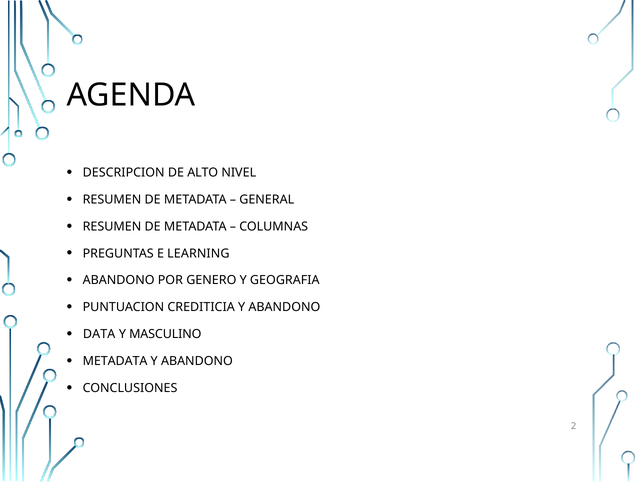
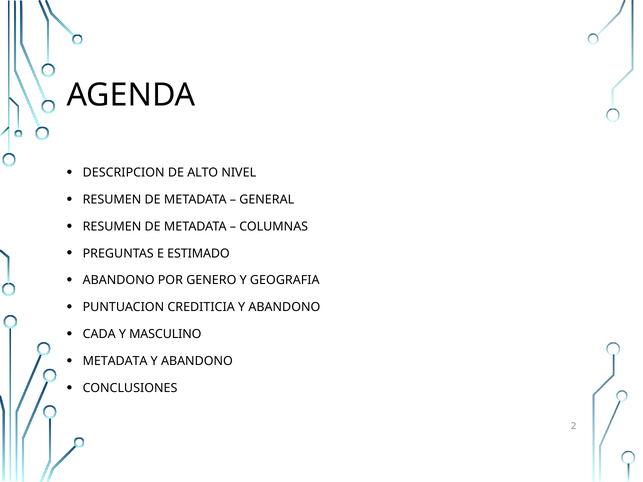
LEARNING: LEARNING -> ESTIMADO (198, 254)
DATA: DATA -> CADA (99, 334)
